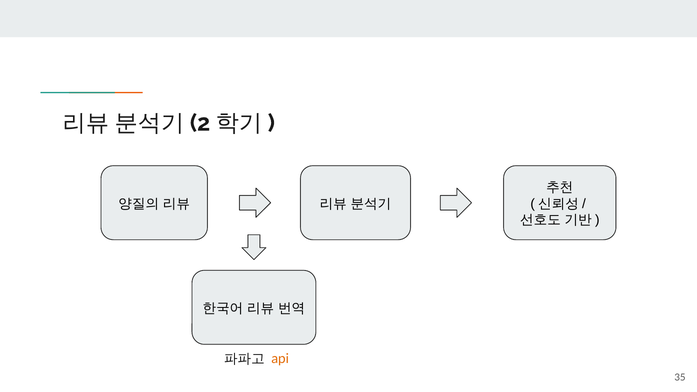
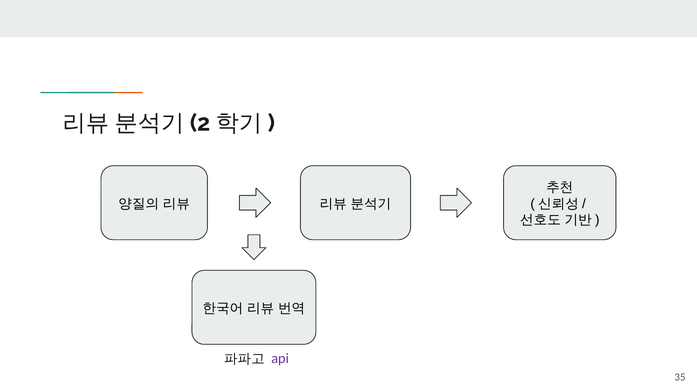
api colour: orange -> purple (280, 359)
